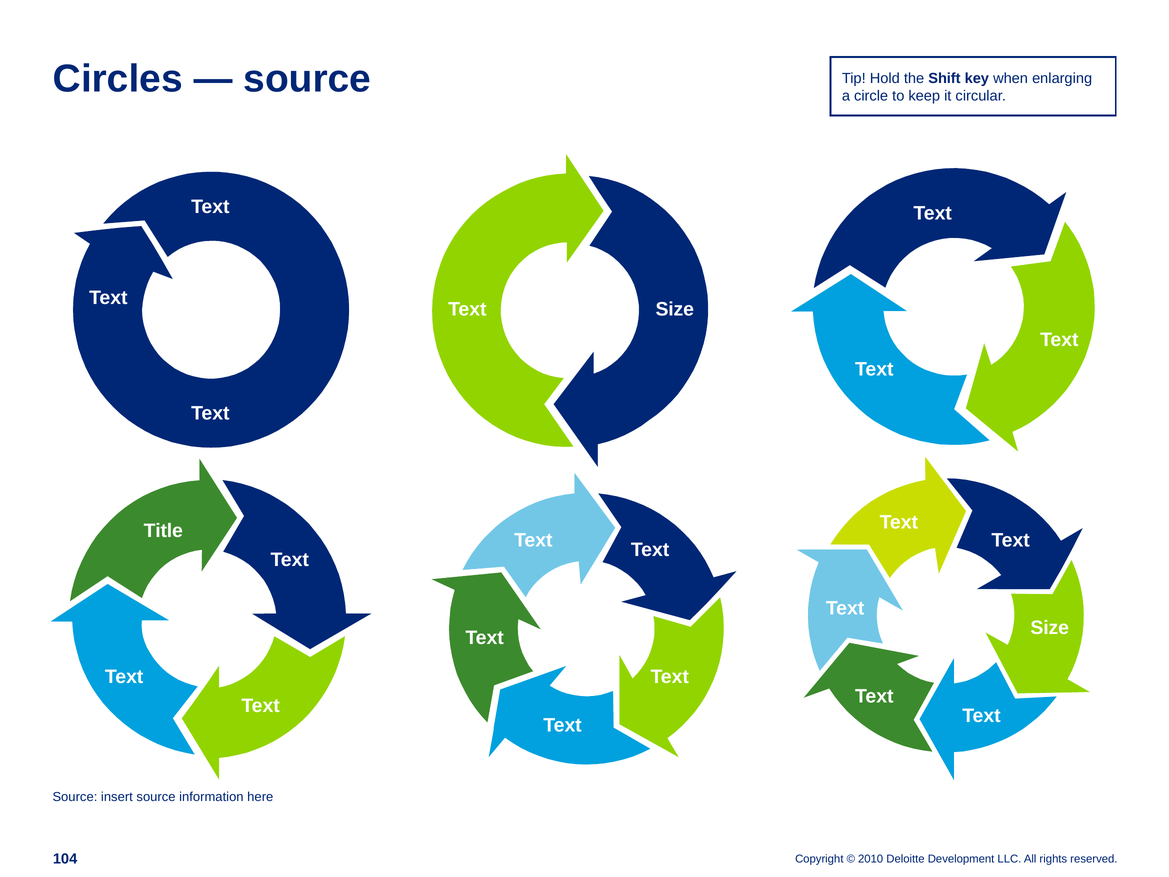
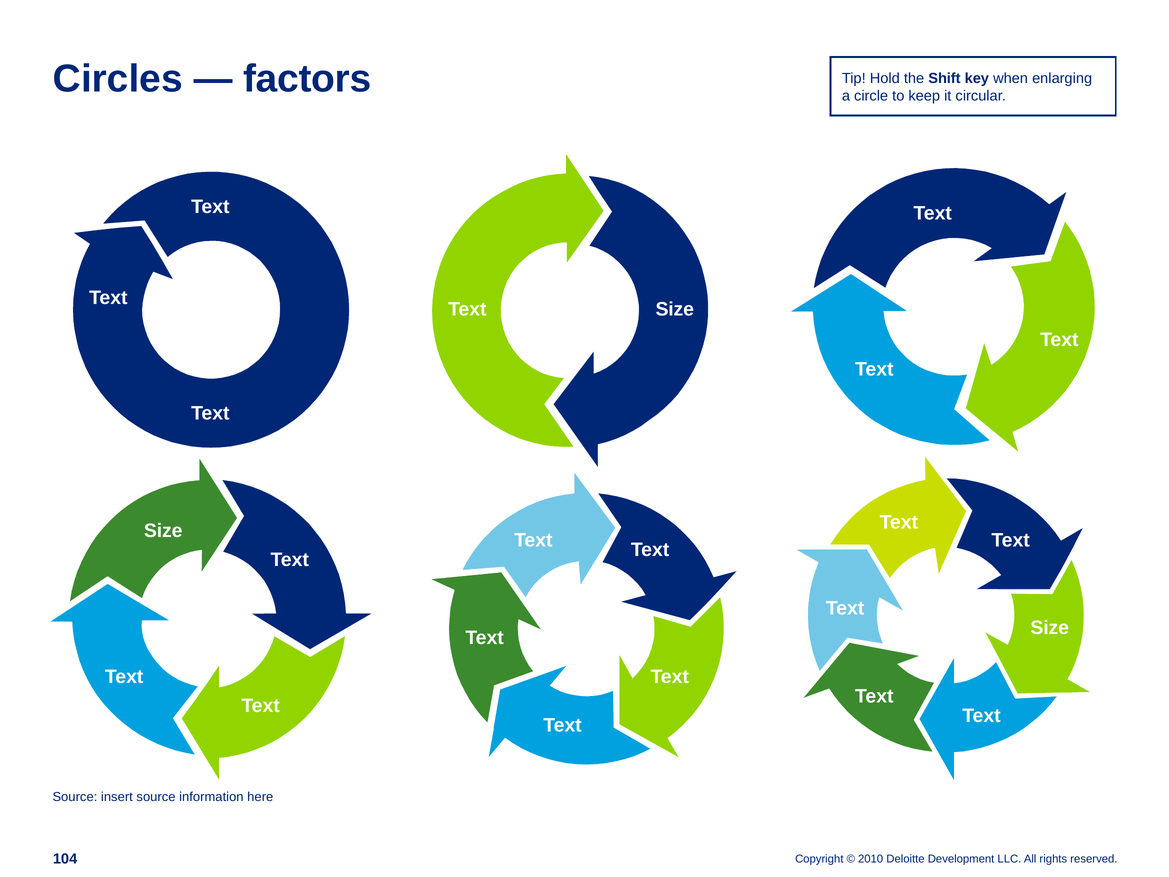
source: source -> factors (307, 79)
Title: Title -> Size (163, 530)
